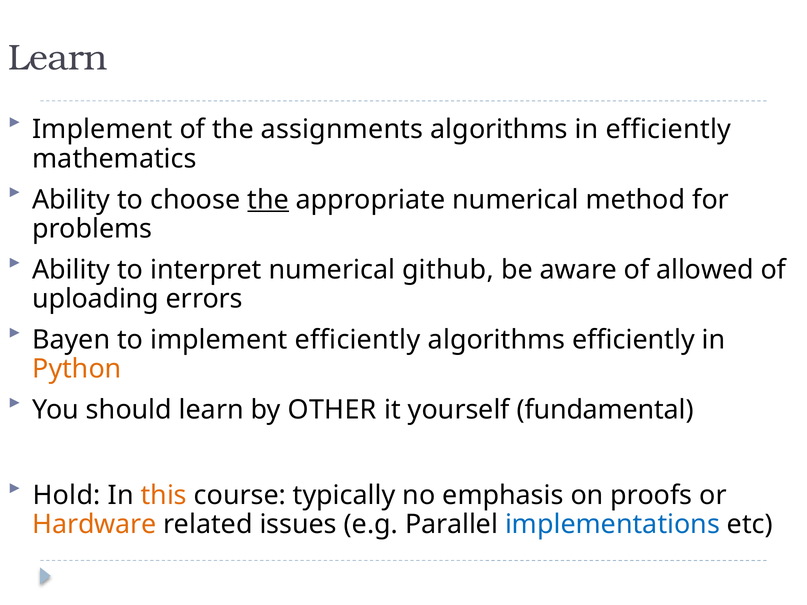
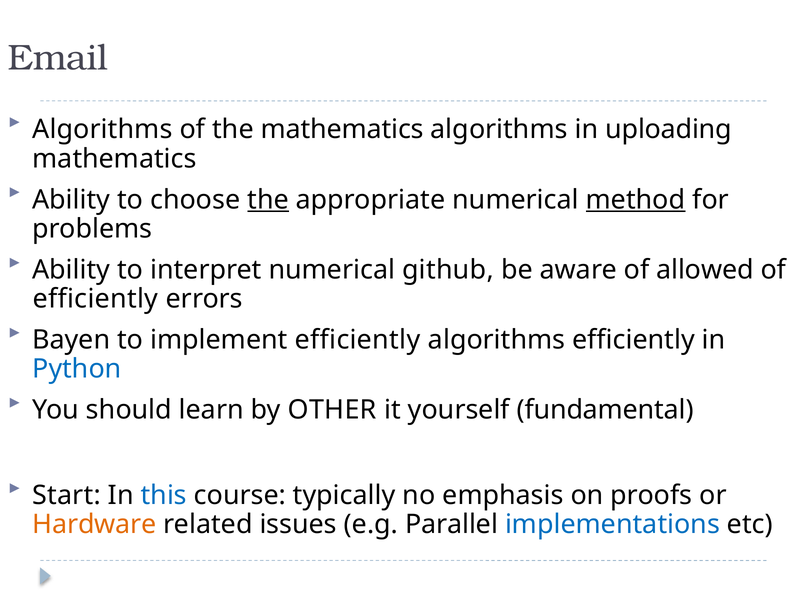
Learn: Learn -> Email (58, 58)
Implement: Implement -> Algorithms (102, 130)
the assignments: assignments -> mathematics (342, 130)
in efficiently: efficiently -> uploading (669, 130)
method underline: none -> present (636, 200)
uploading: uploading -> efficiently (95, 299)
Python colour: orange -> blue (77, 369)
Hold: Hold -> Start (67, 496)
this colour: orange -> blue (164, 496)
